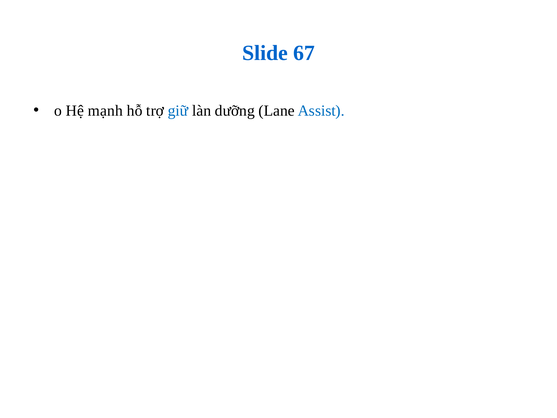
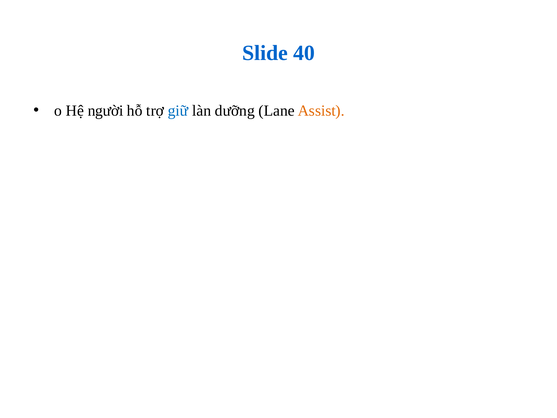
67: 67 -> 40 (304, 53)
mạnh: mạnh -> người (106, 111)
Assist colour: blue -> orange (321, 111)
